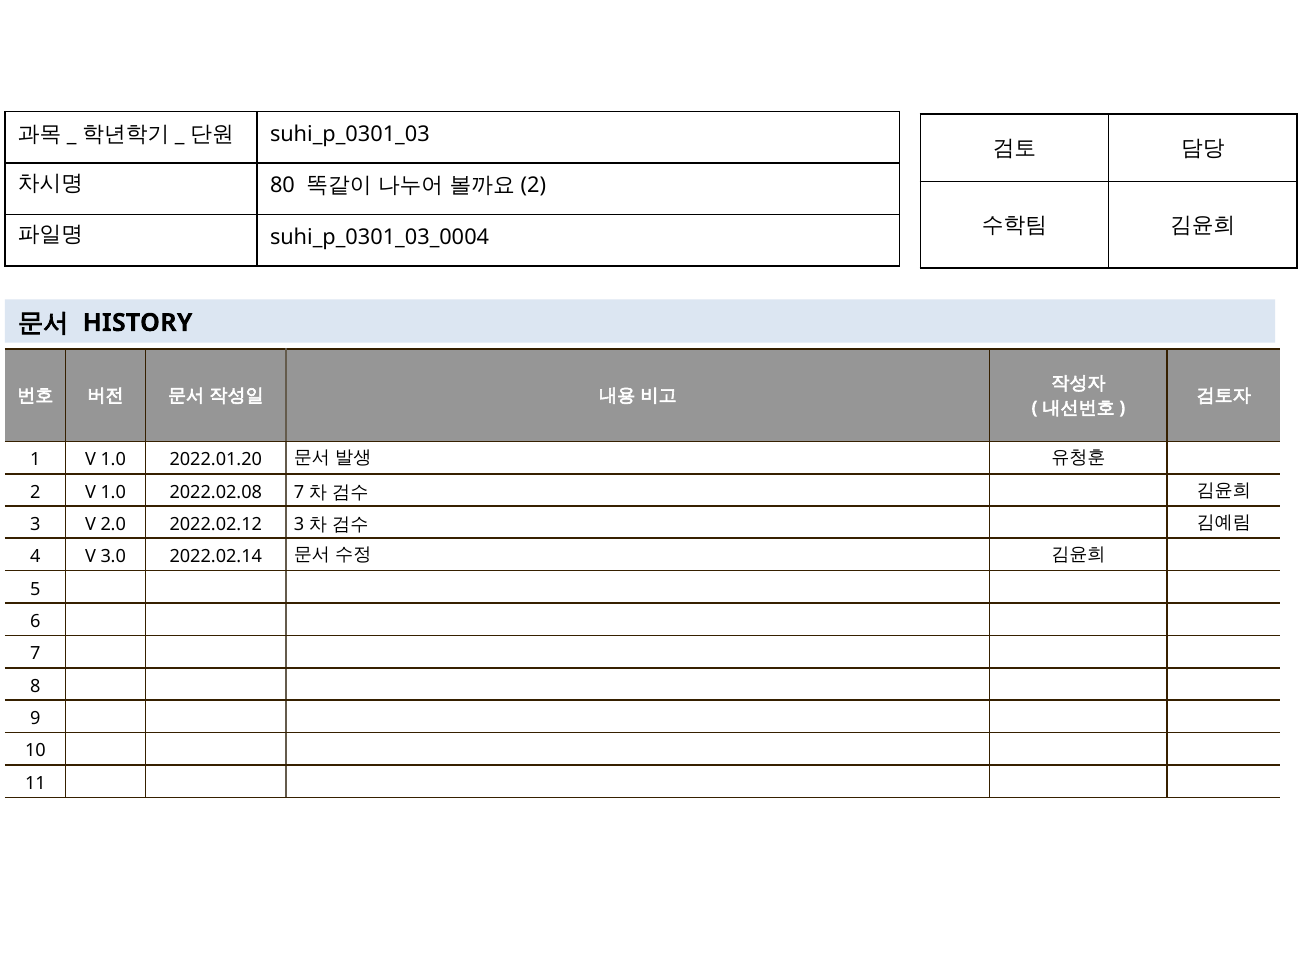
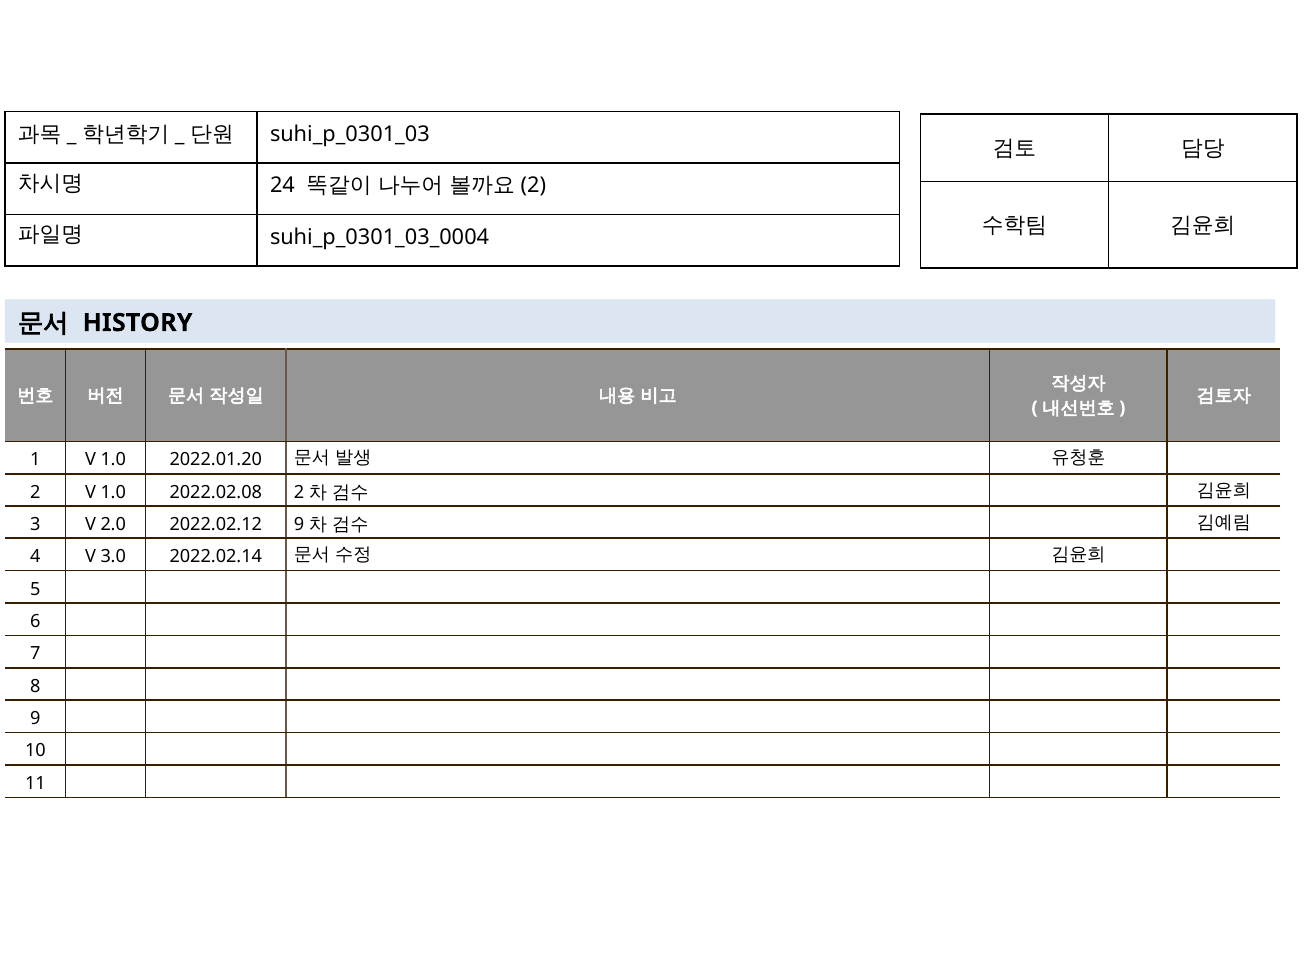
80: 80 -> 24 (282, 186)
2022.02.08 7: 7 -> 2 (299, 493)
2022.02.12 3: 3 -> 9 (299, 525)
